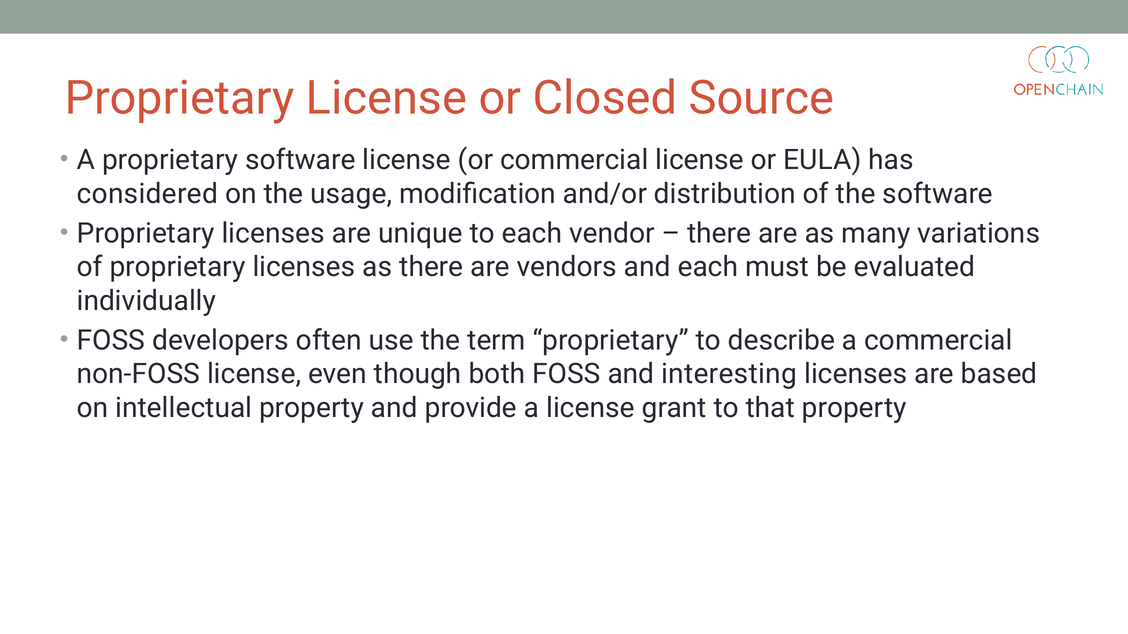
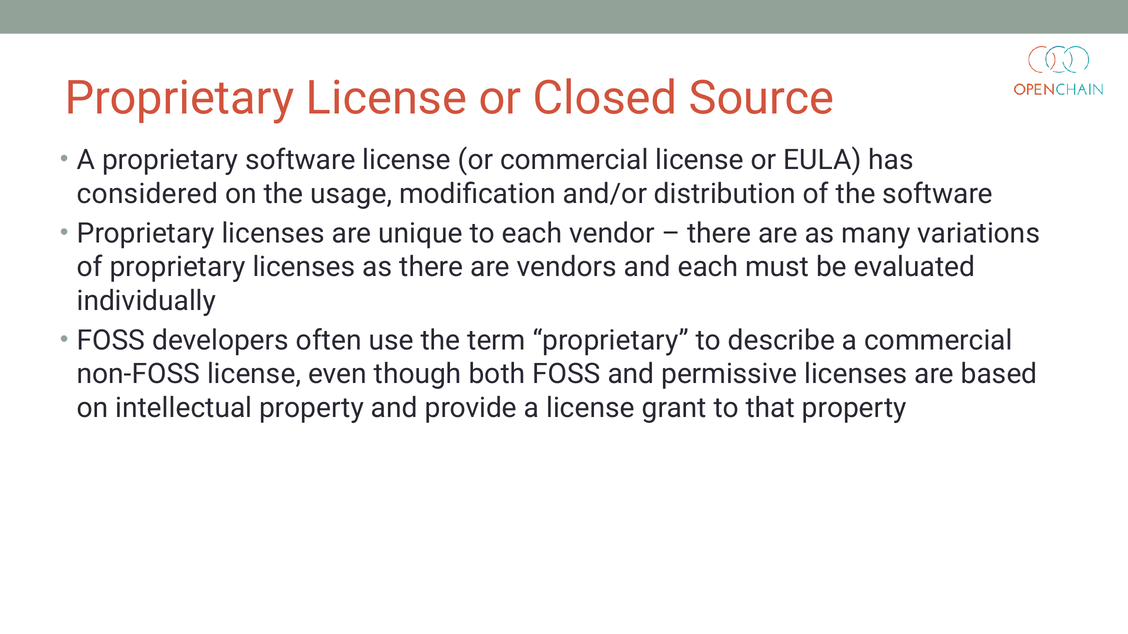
interesting: interesting -> permissive (729, 374)
